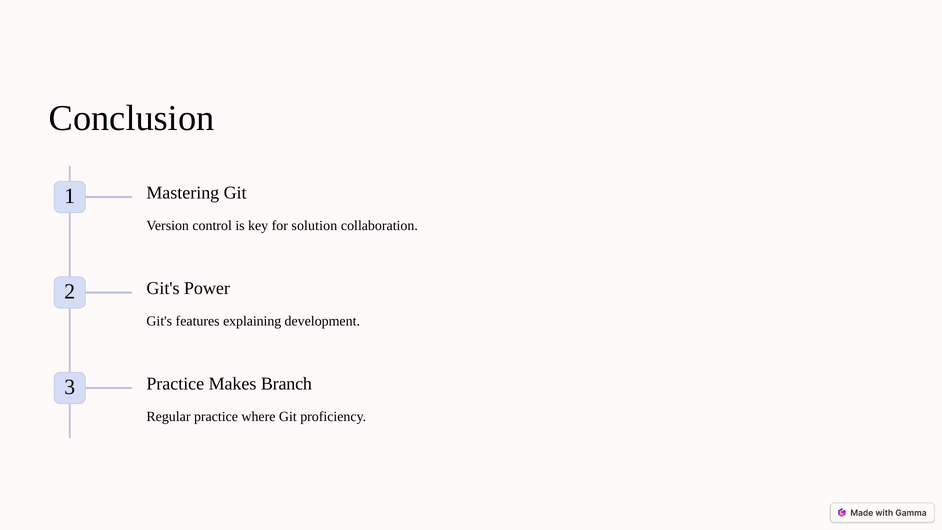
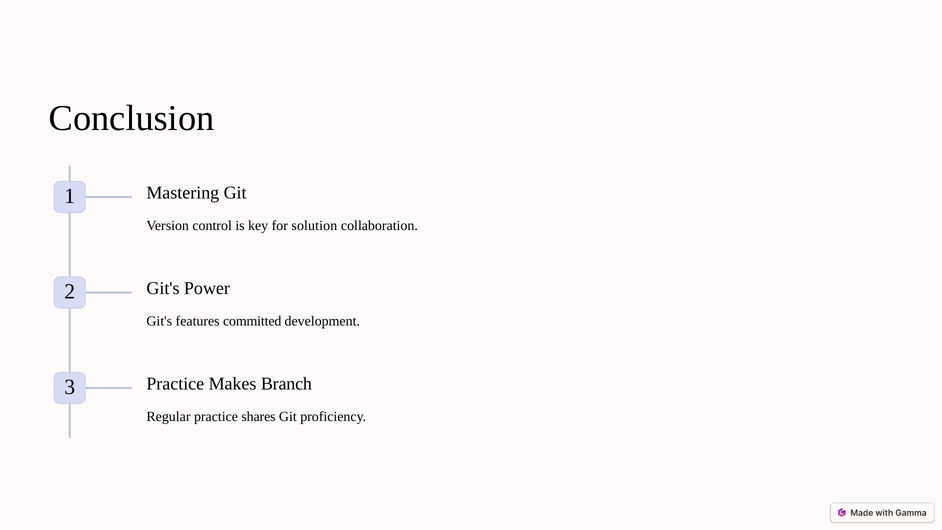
explaining: explaining -> committed (252, 321)
where: where -> shares (259, 417)
